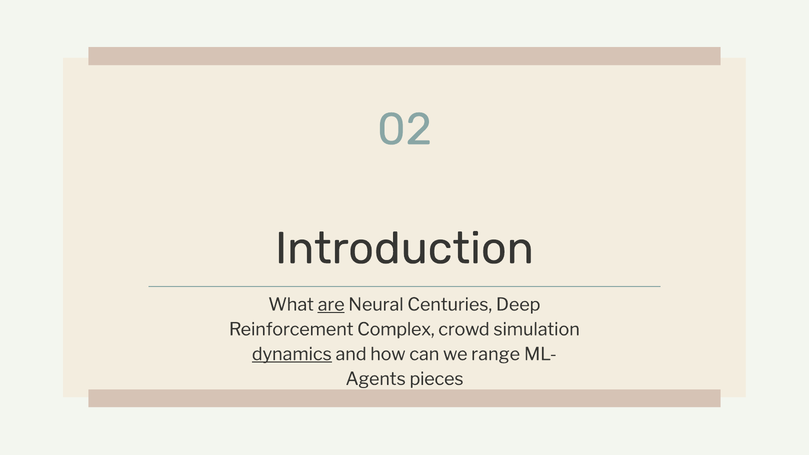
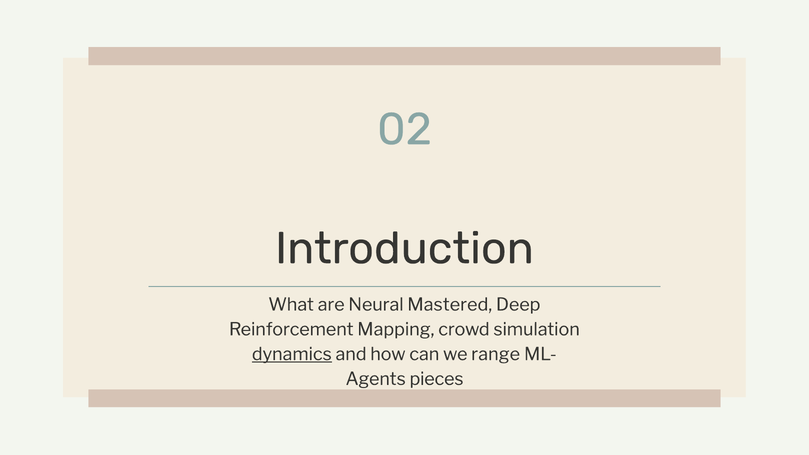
are underline: present -> none (331, 305)
Centuries: Centuries -> Mastered (450, 305)
Complex: Complex -> Mapping (396, 329)
